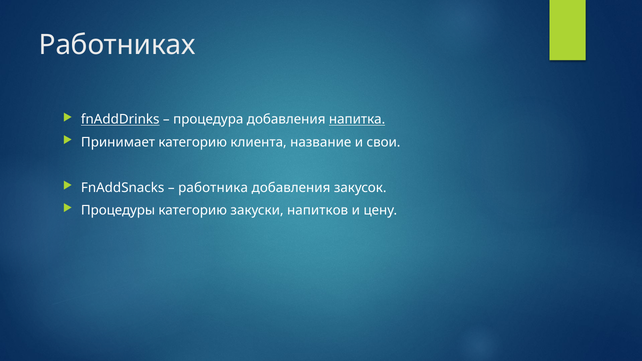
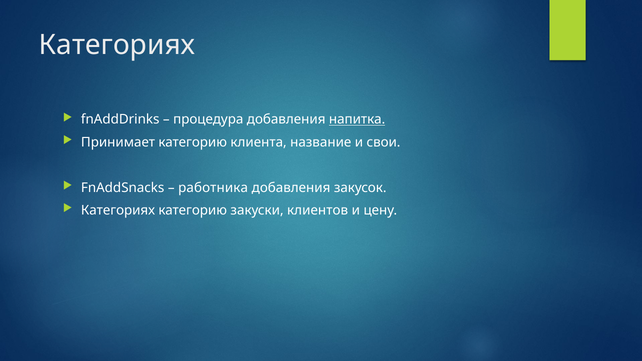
Работниках: Работниках -> Категориях (117, 45)
fnAddDrinks underline: present -> none (120, 119)
Процедуры: Процедуры -> Категориях (118, 210)
напитков: напитков -> клиентов (318, 210)
